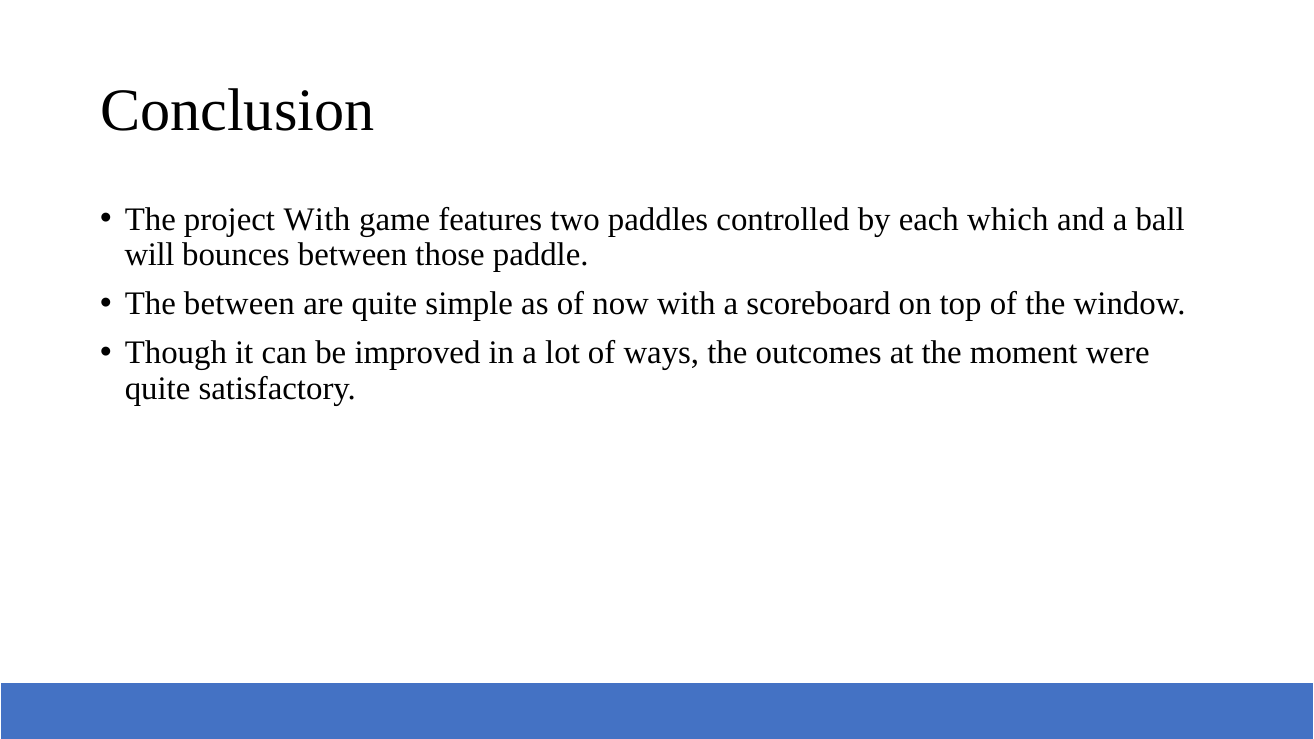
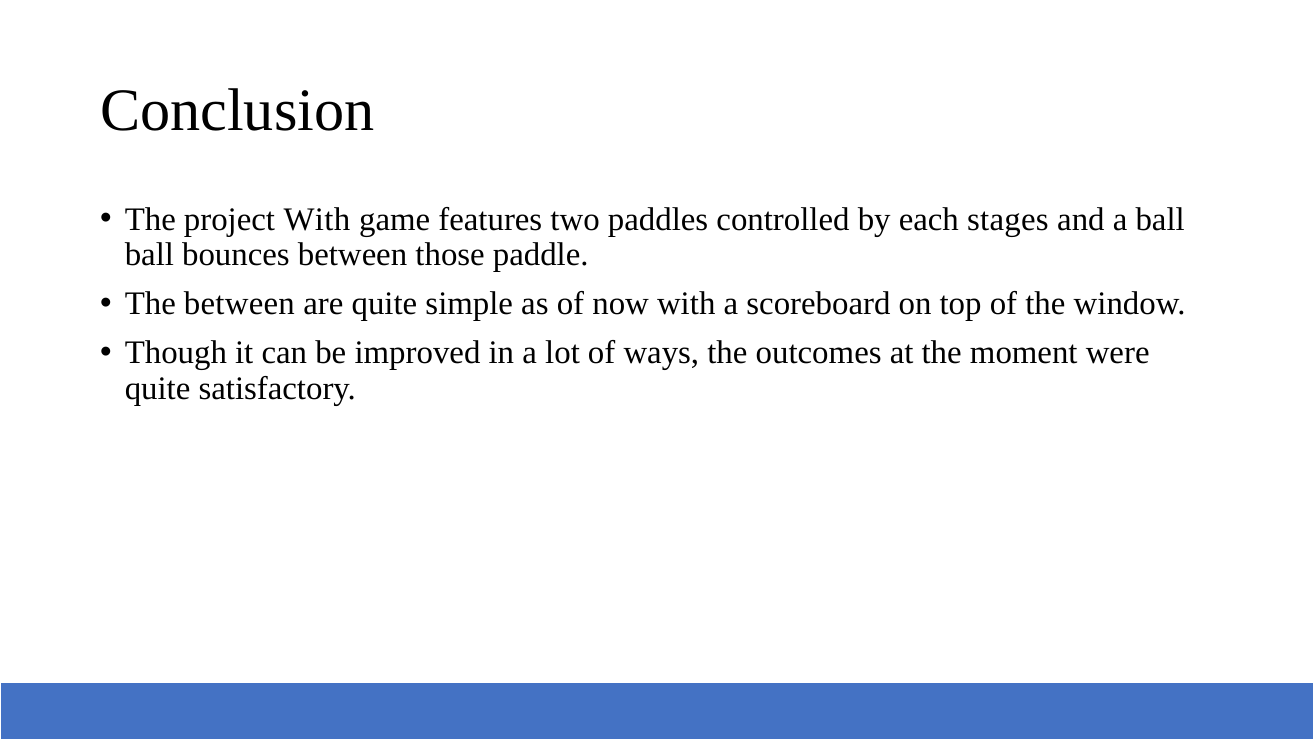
which: which -> stages (1008, 219)
will: will -> ball (149, 255)
